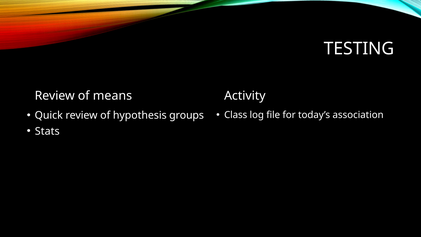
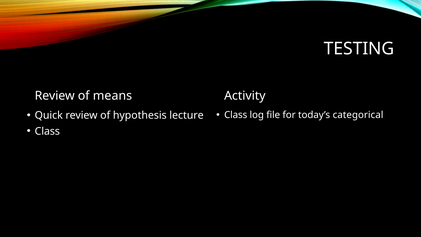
groups: groups -> lecture (187, 115)
association: association -> categorical (358, 115)
Stats: Stats -> Class (47, 131)
